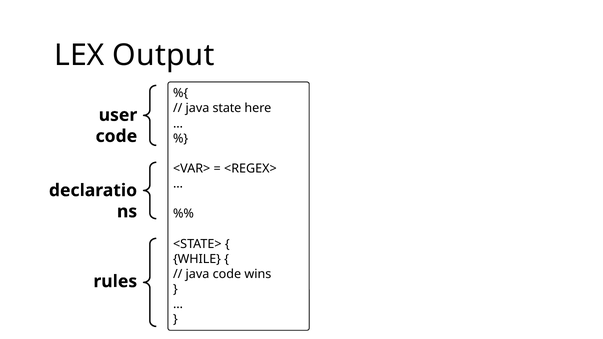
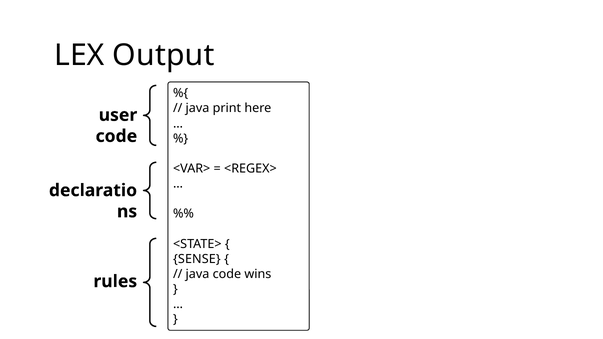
state: state -> print (227, 108)
WHILE: WHILE -> SENSE (197, 259)
